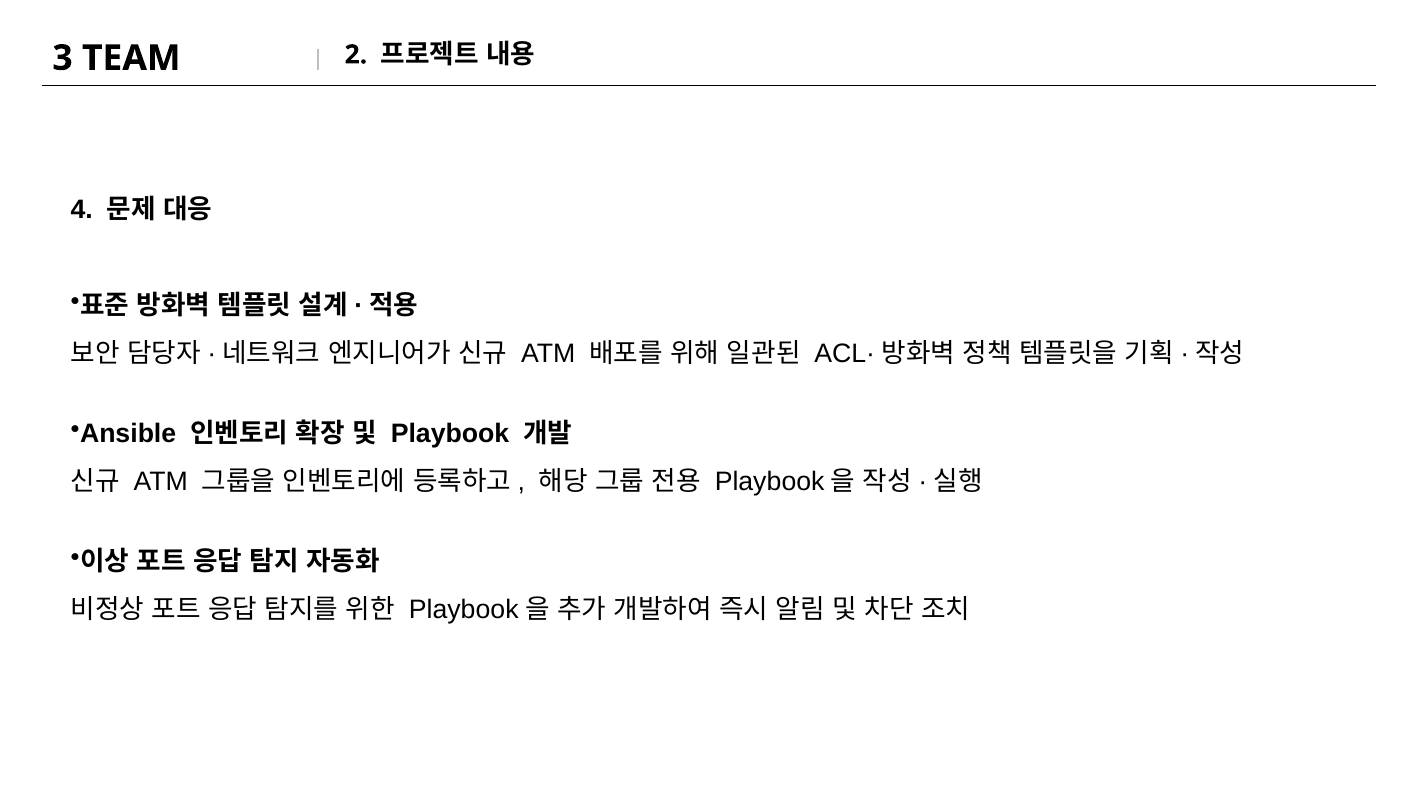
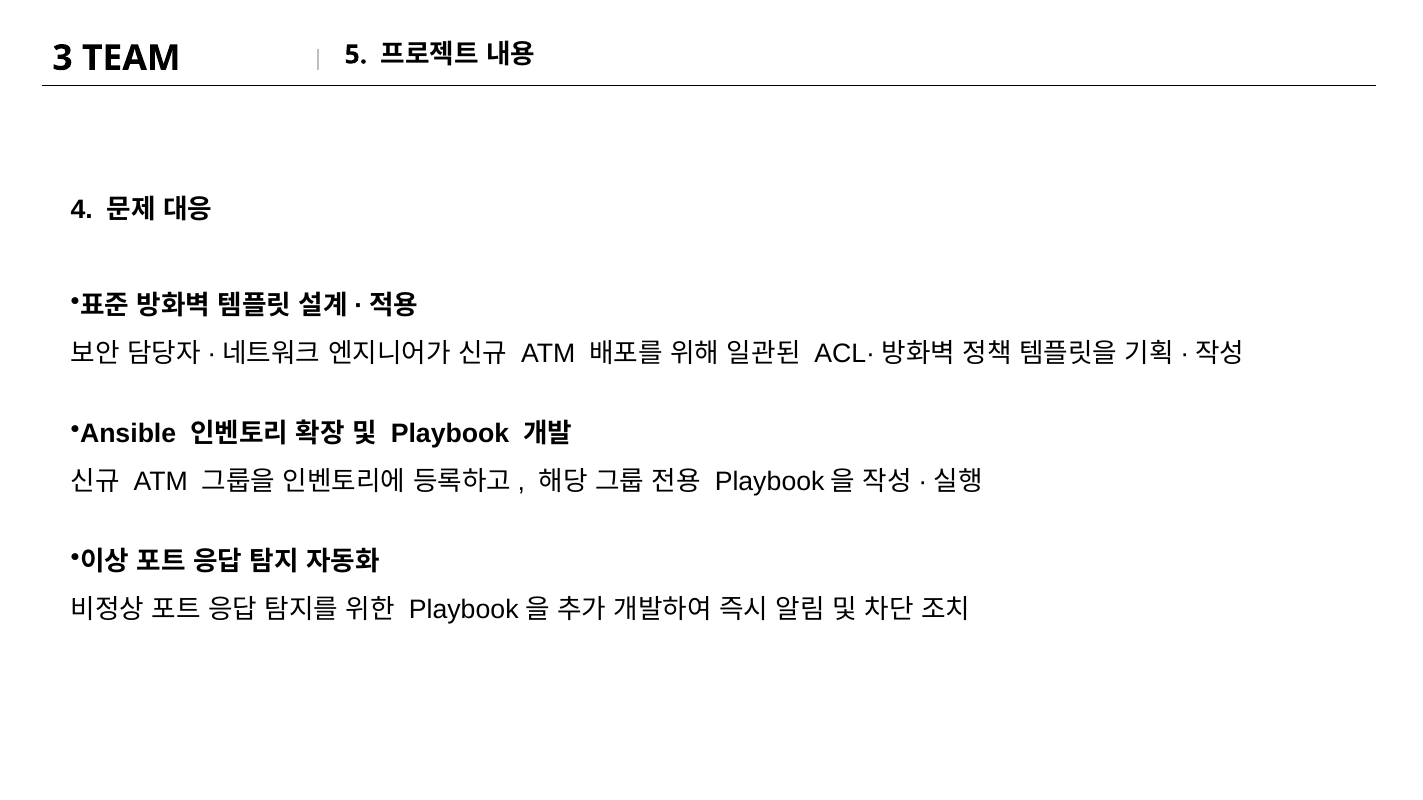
2: 2 -> 5 (356, 55)
